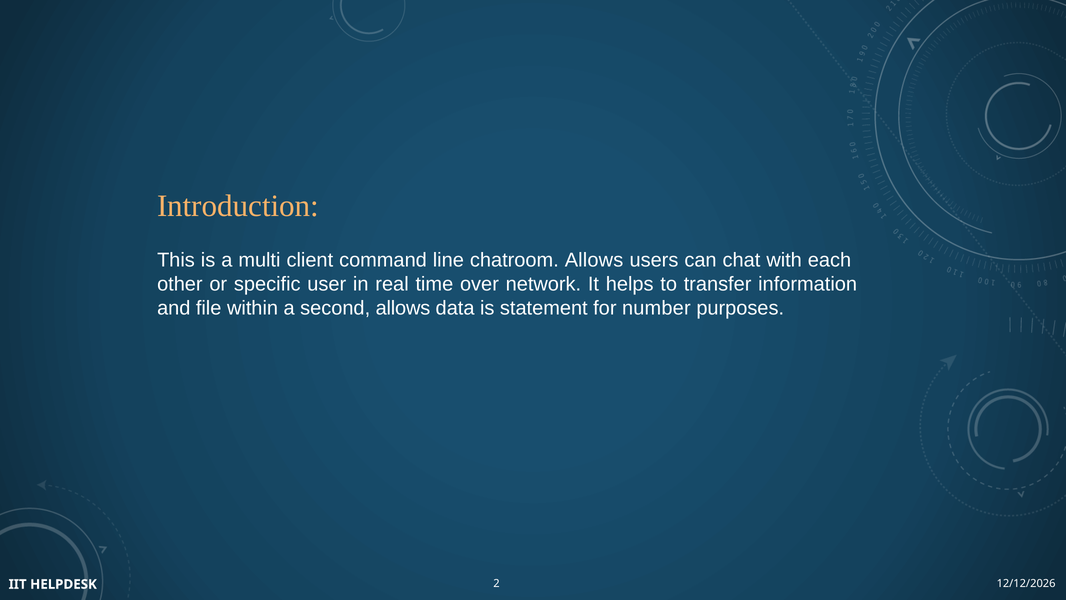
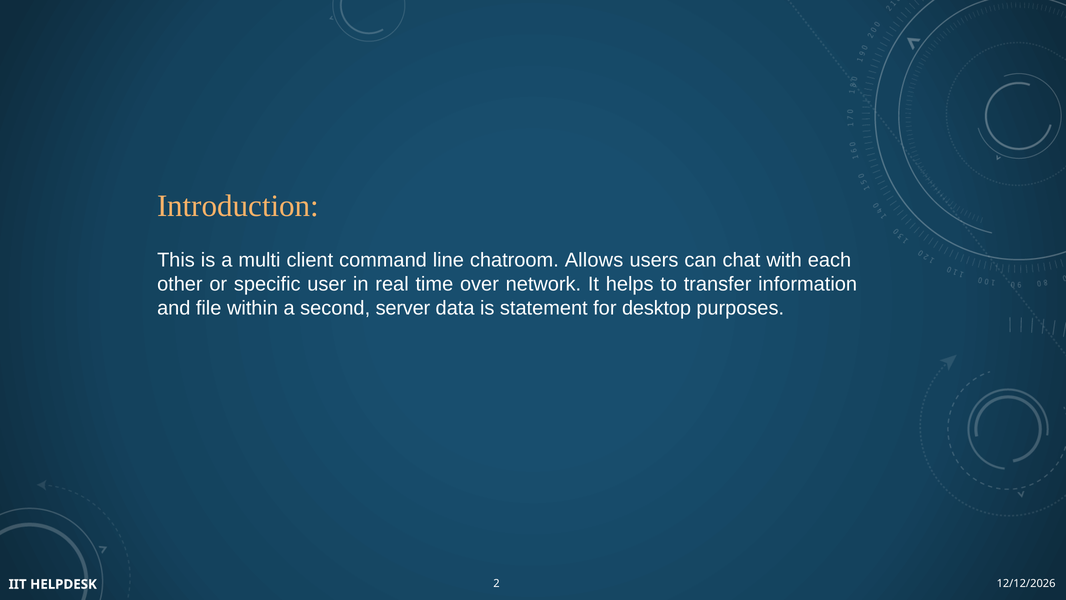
second allows: allows -> server (403, 308)
number: number -> desktop (657, 308)
